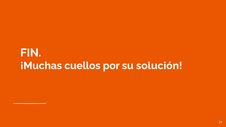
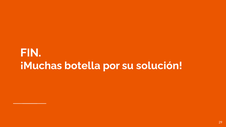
cuellos: cuellos -> botella (82, 66)
